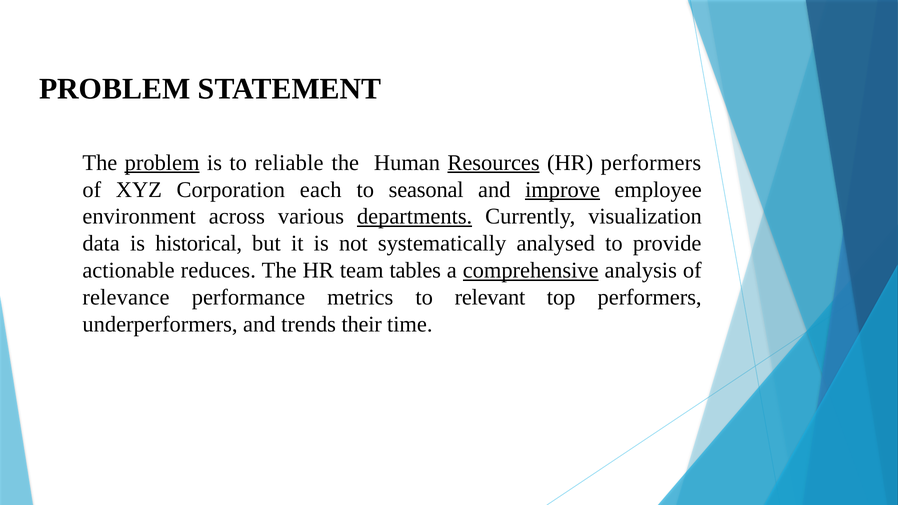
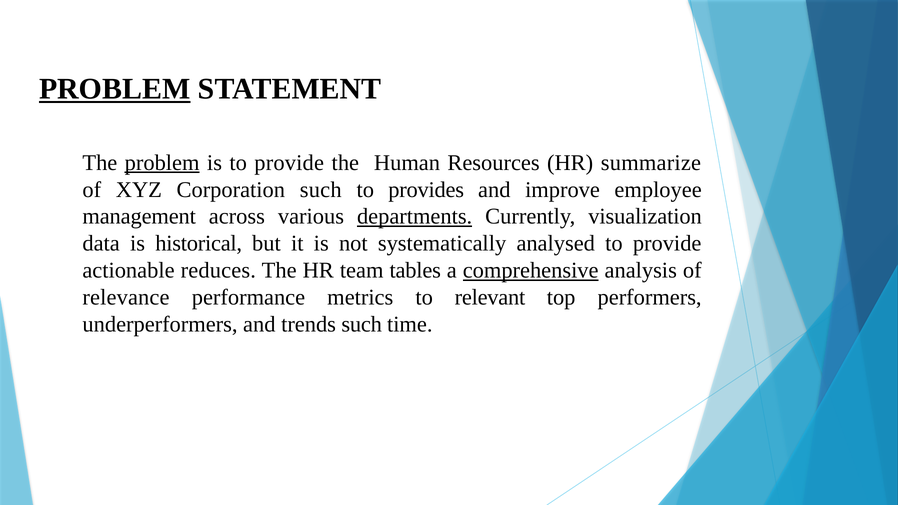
PROBLEM underline: none -> present (115, 89)
is to reliable: reliable -> provide (289, 163)
Resources underline: present -> none (494, 163)
HR performers: performers -> summarize (651, 163)
Corporation each: each -> such (321, 190)
seasonal: seasonal -> provides (426, 190)
improve underline: present -> none (563, 190)
environment: environment -> management (139, 217)
trends their: their -> such (362, 324)
